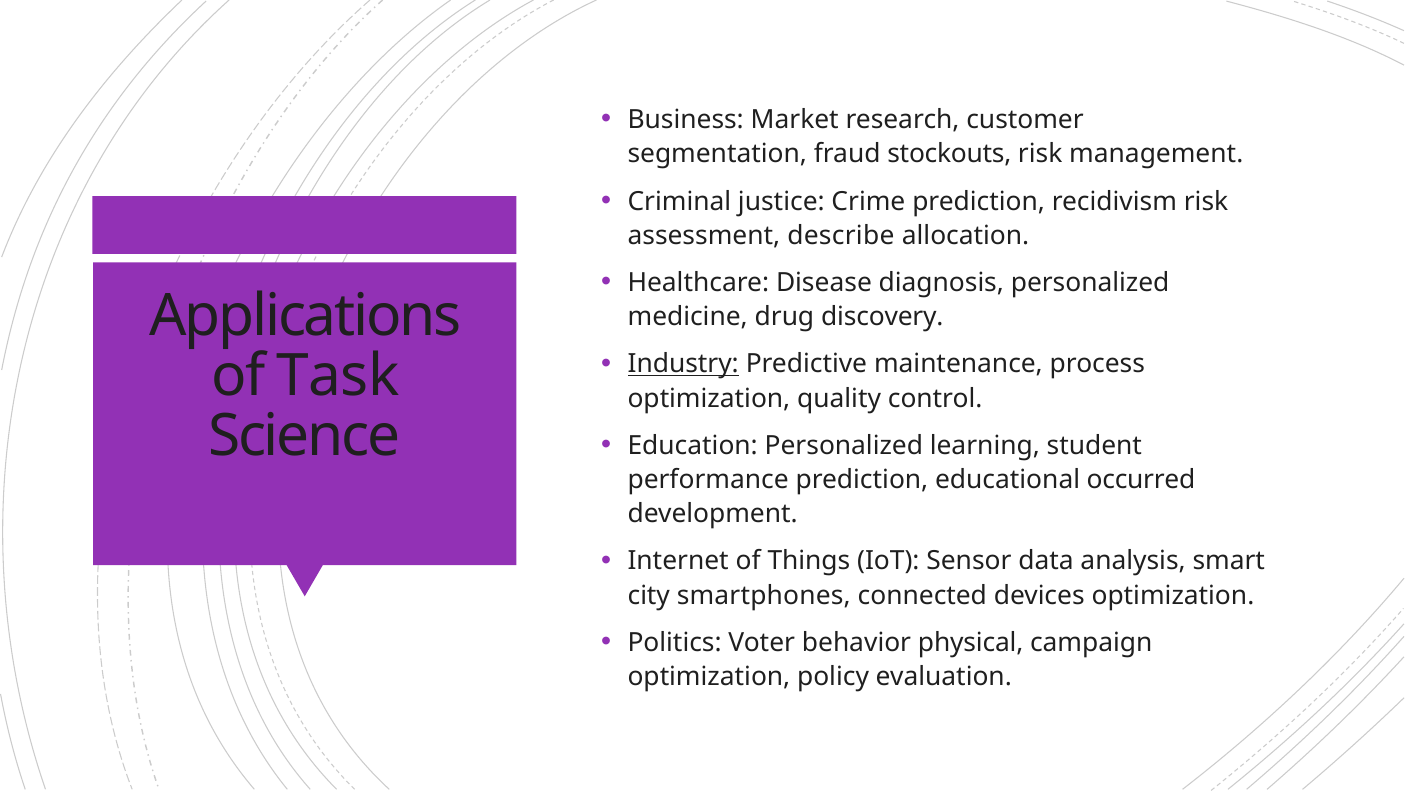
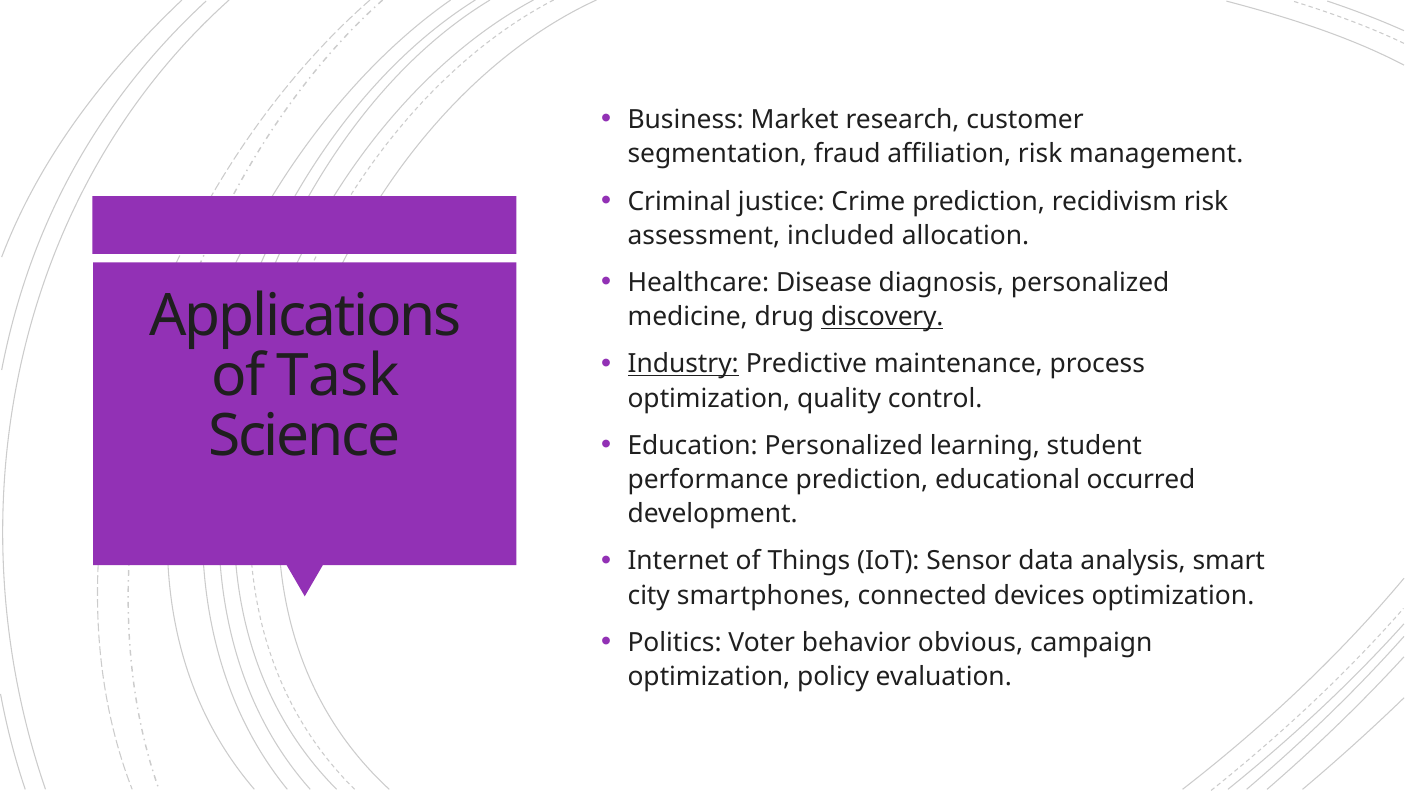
stockouts: stockouts -> affiliation (949, 154)
describe: describe -> included (841, 236)
discovery underline: none -> present (882, 317)
physical: physical -> obvious (971, 643)
